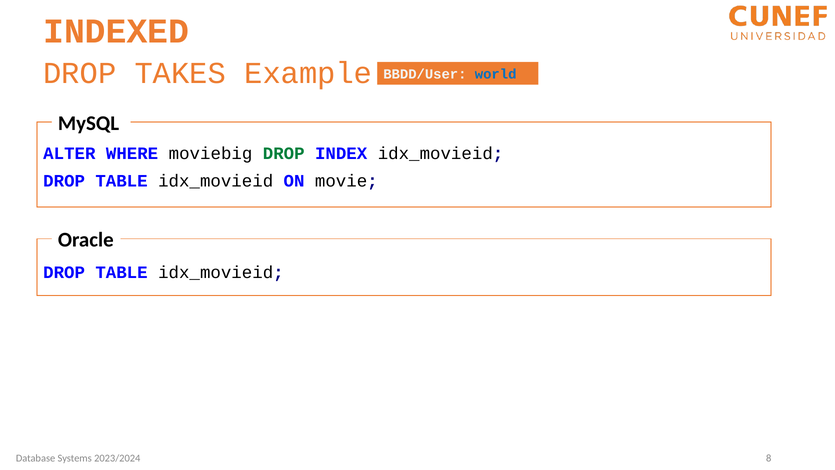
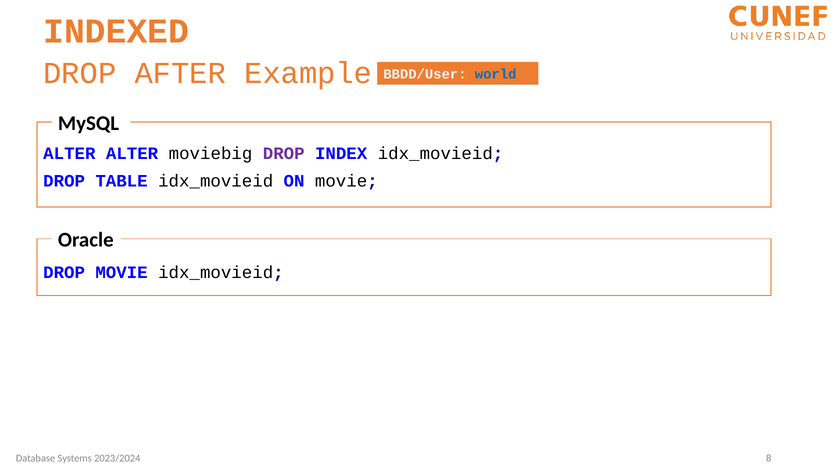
TAKES: TAKES -> AFTER (180, 73)
ALTER WHERE: WHERE -> ALTER (132, 154)
DROP colour: green -> purple (284, 154)
TABLE: TABLE -> MOVIE (122, 272)
